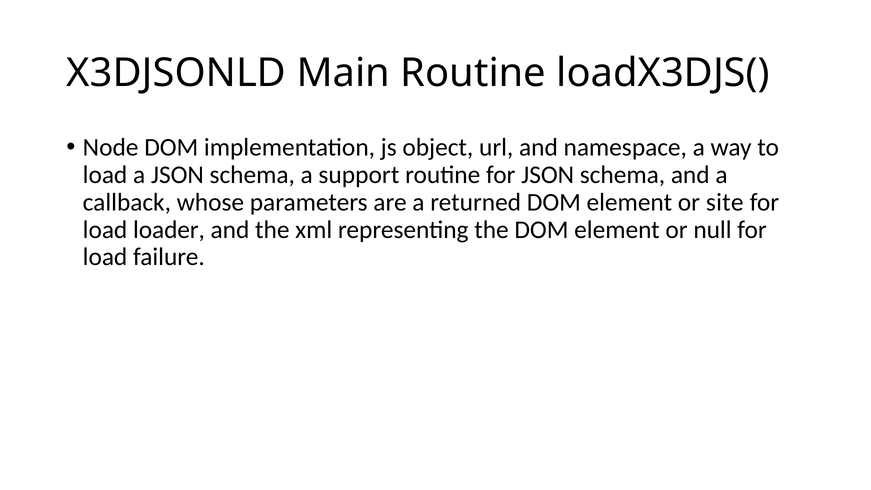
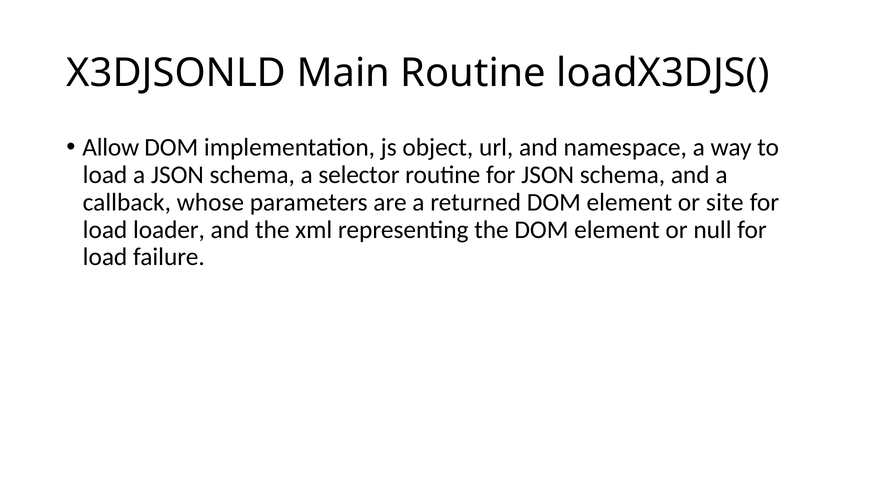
Node: Node -> Allow (111, 147)
support: support -> selector (359, 175)
